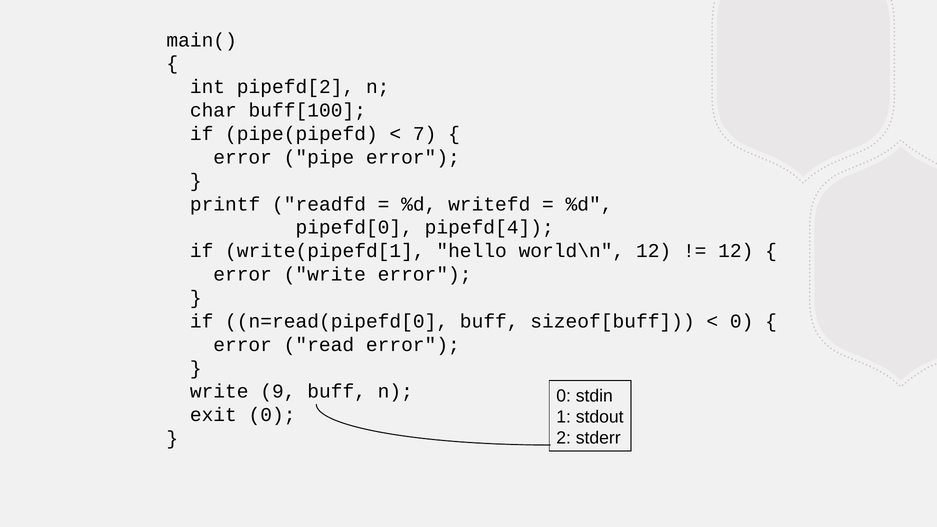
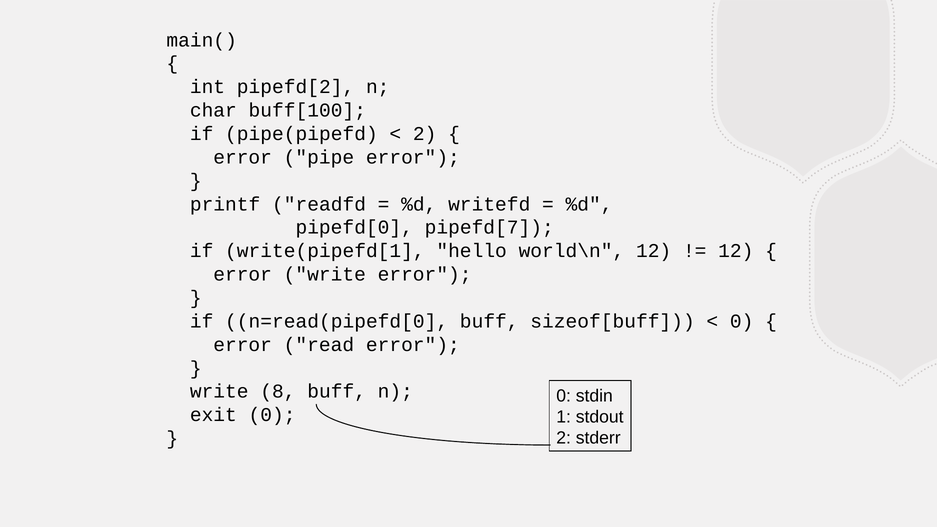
7: 7 -> 2 (425, 134)
pipefd[4: pipefd[4 -> pipefd[7 (489, 228)
9: 9 -> 8 (278, 392)
